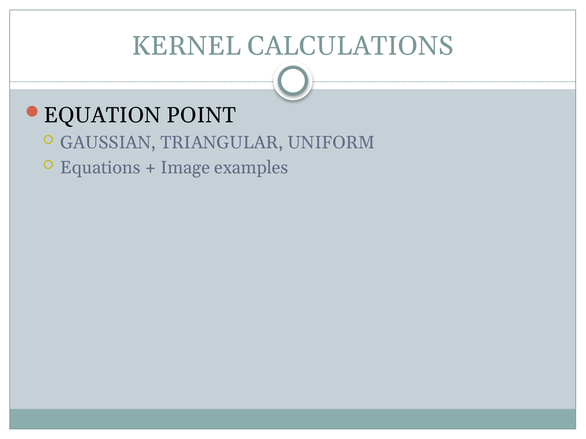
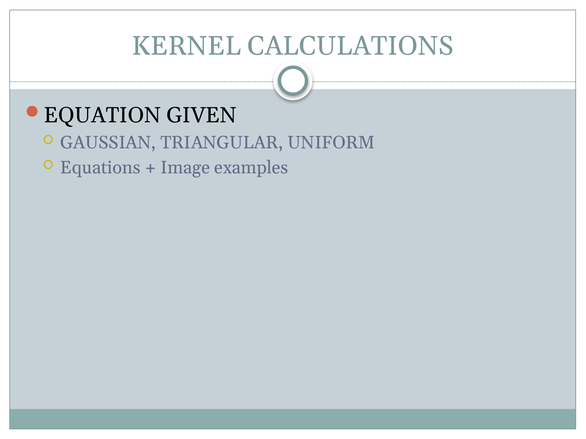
POINT: POINT -> GIVEN (202, 115)
